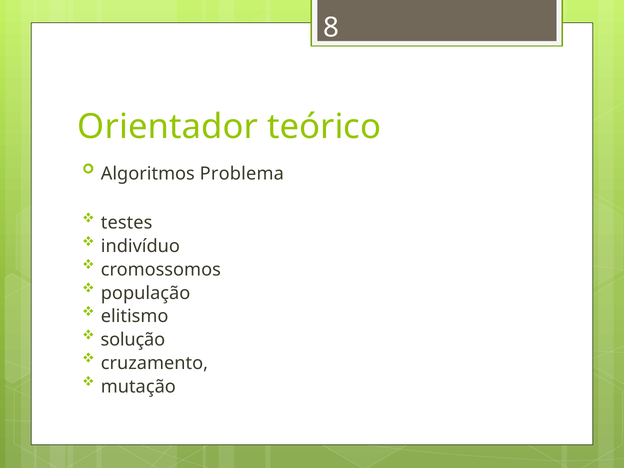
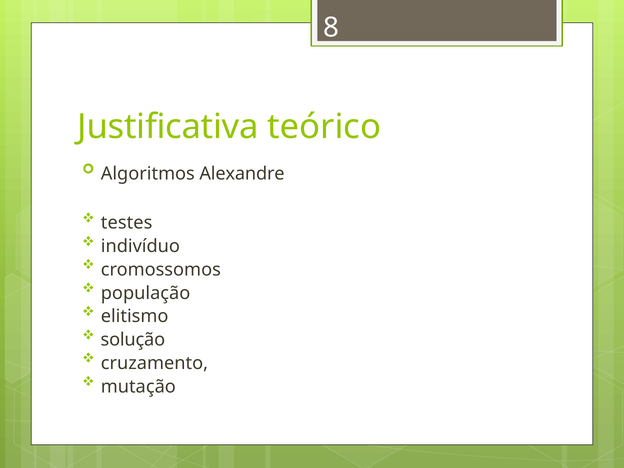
Orientador: Orientador -> Justificativa (168, 127)
Problema: Problema -> Alexandre (242, 174)
